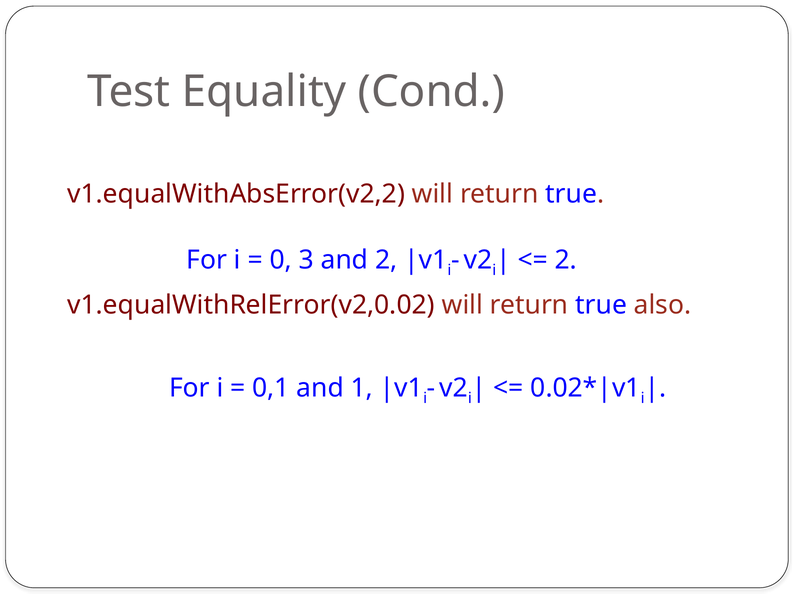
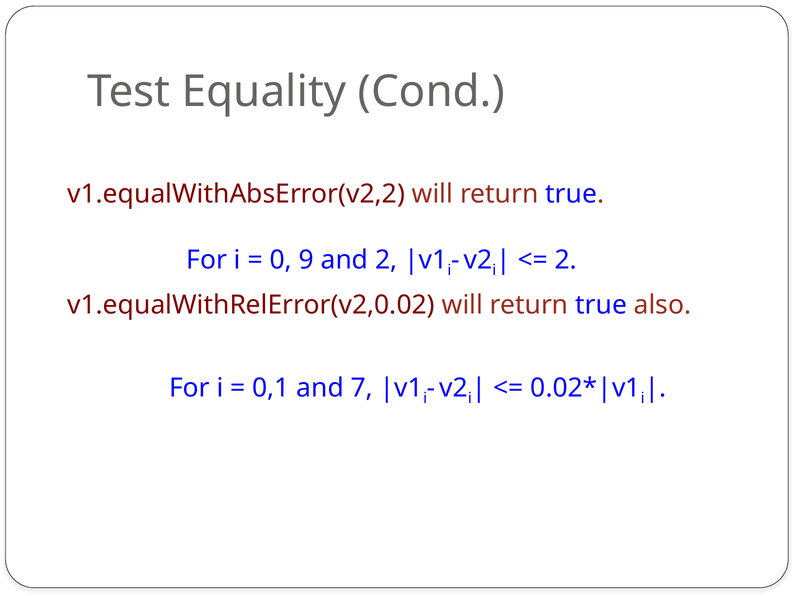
3: 3 -> 9 (306, 260)
1: 1 -> 7 (362, 388)
